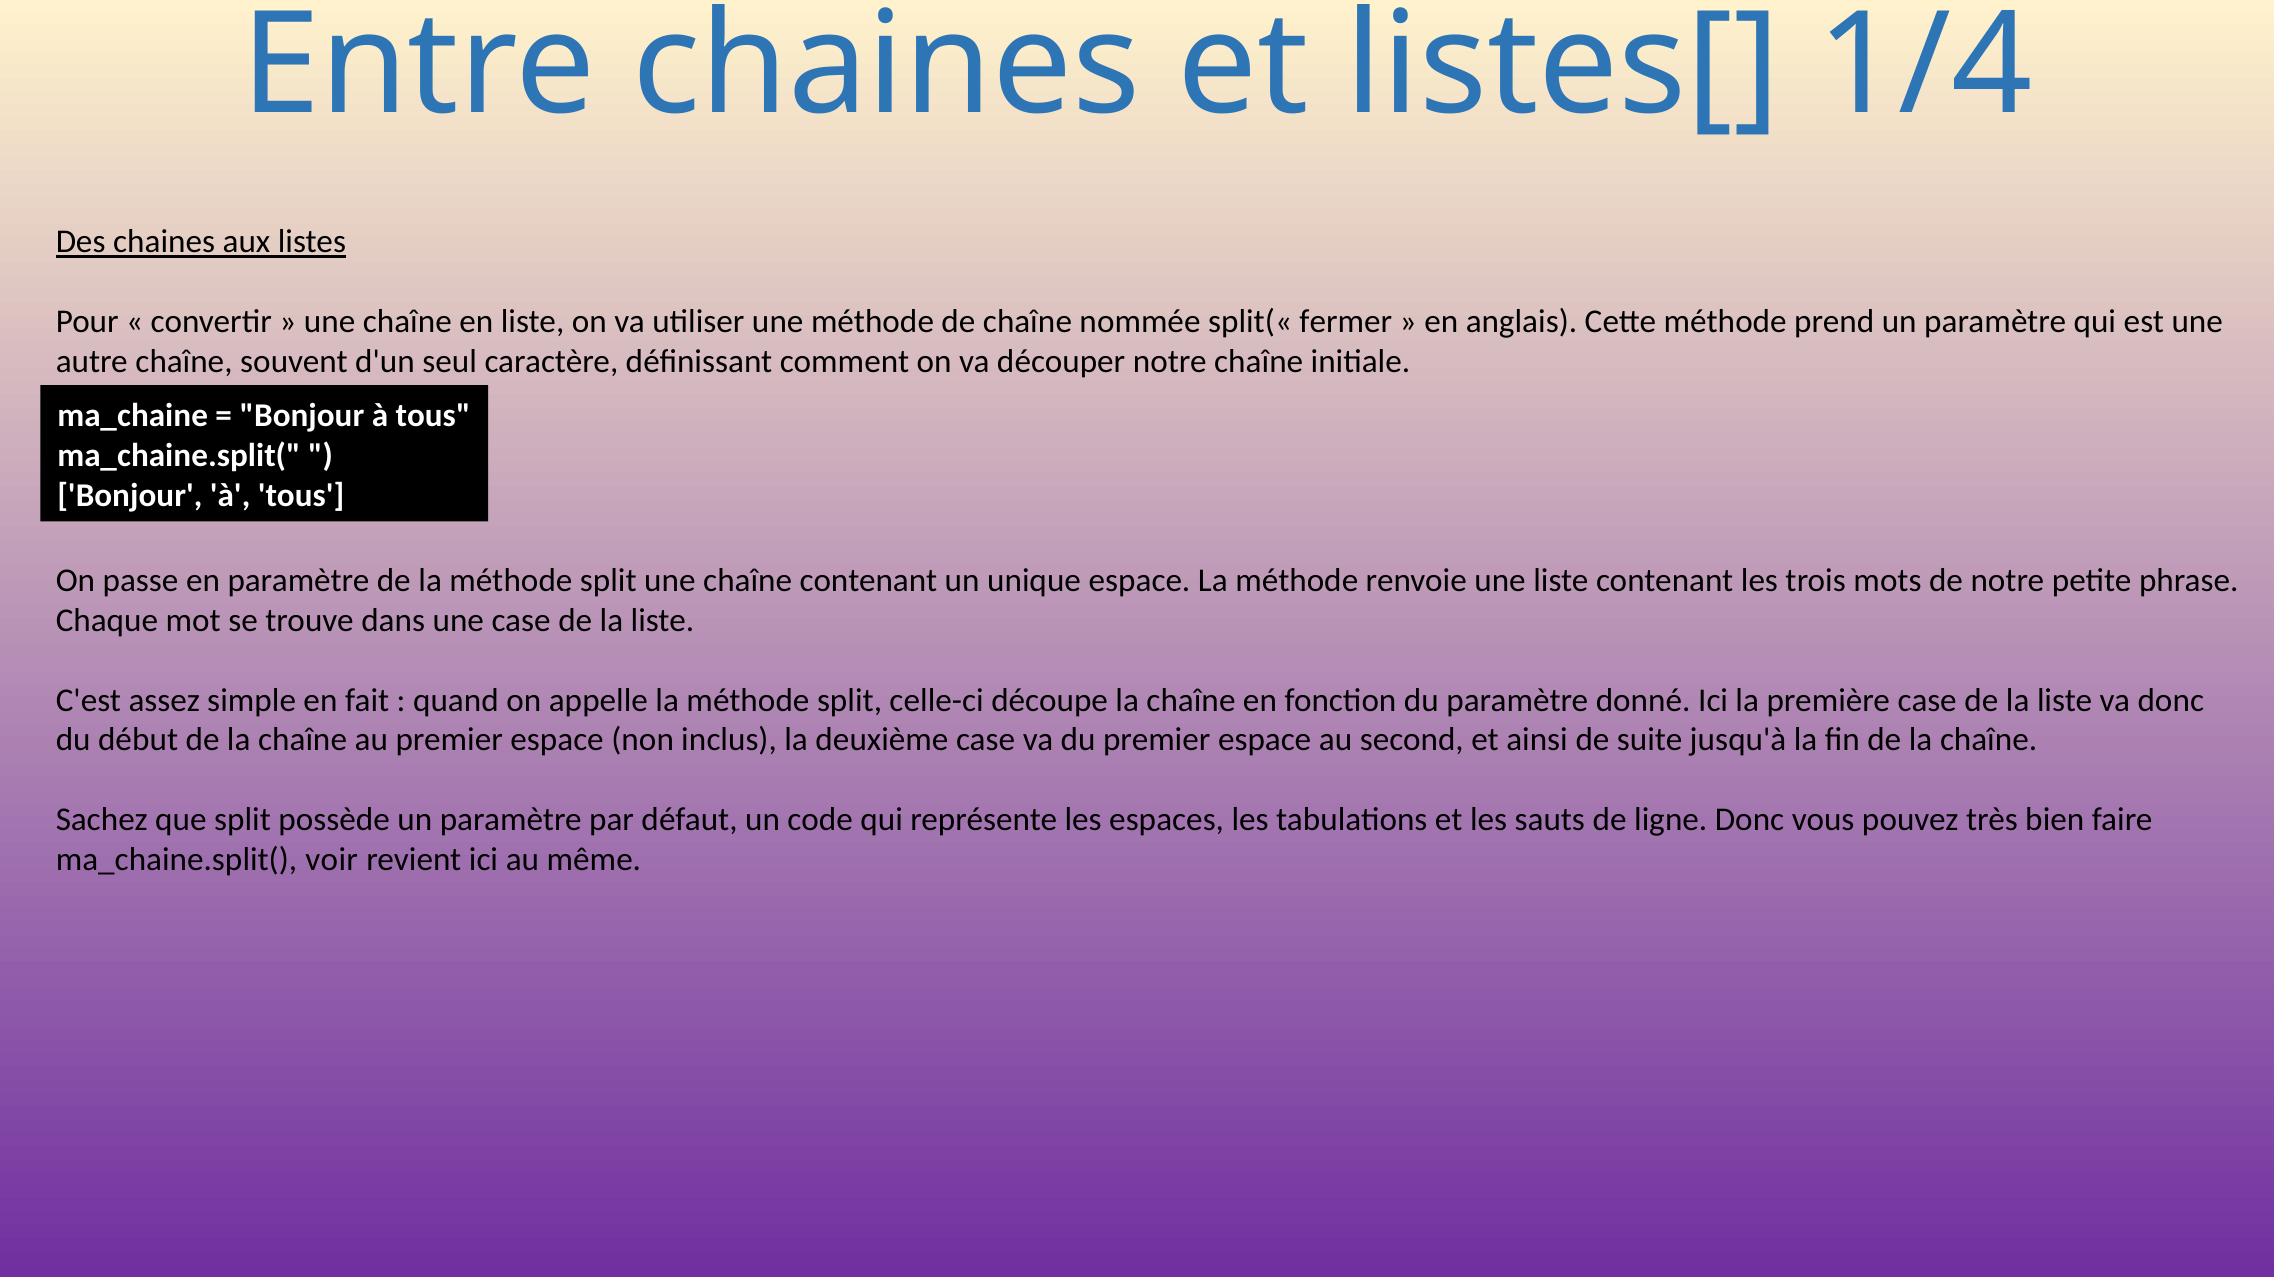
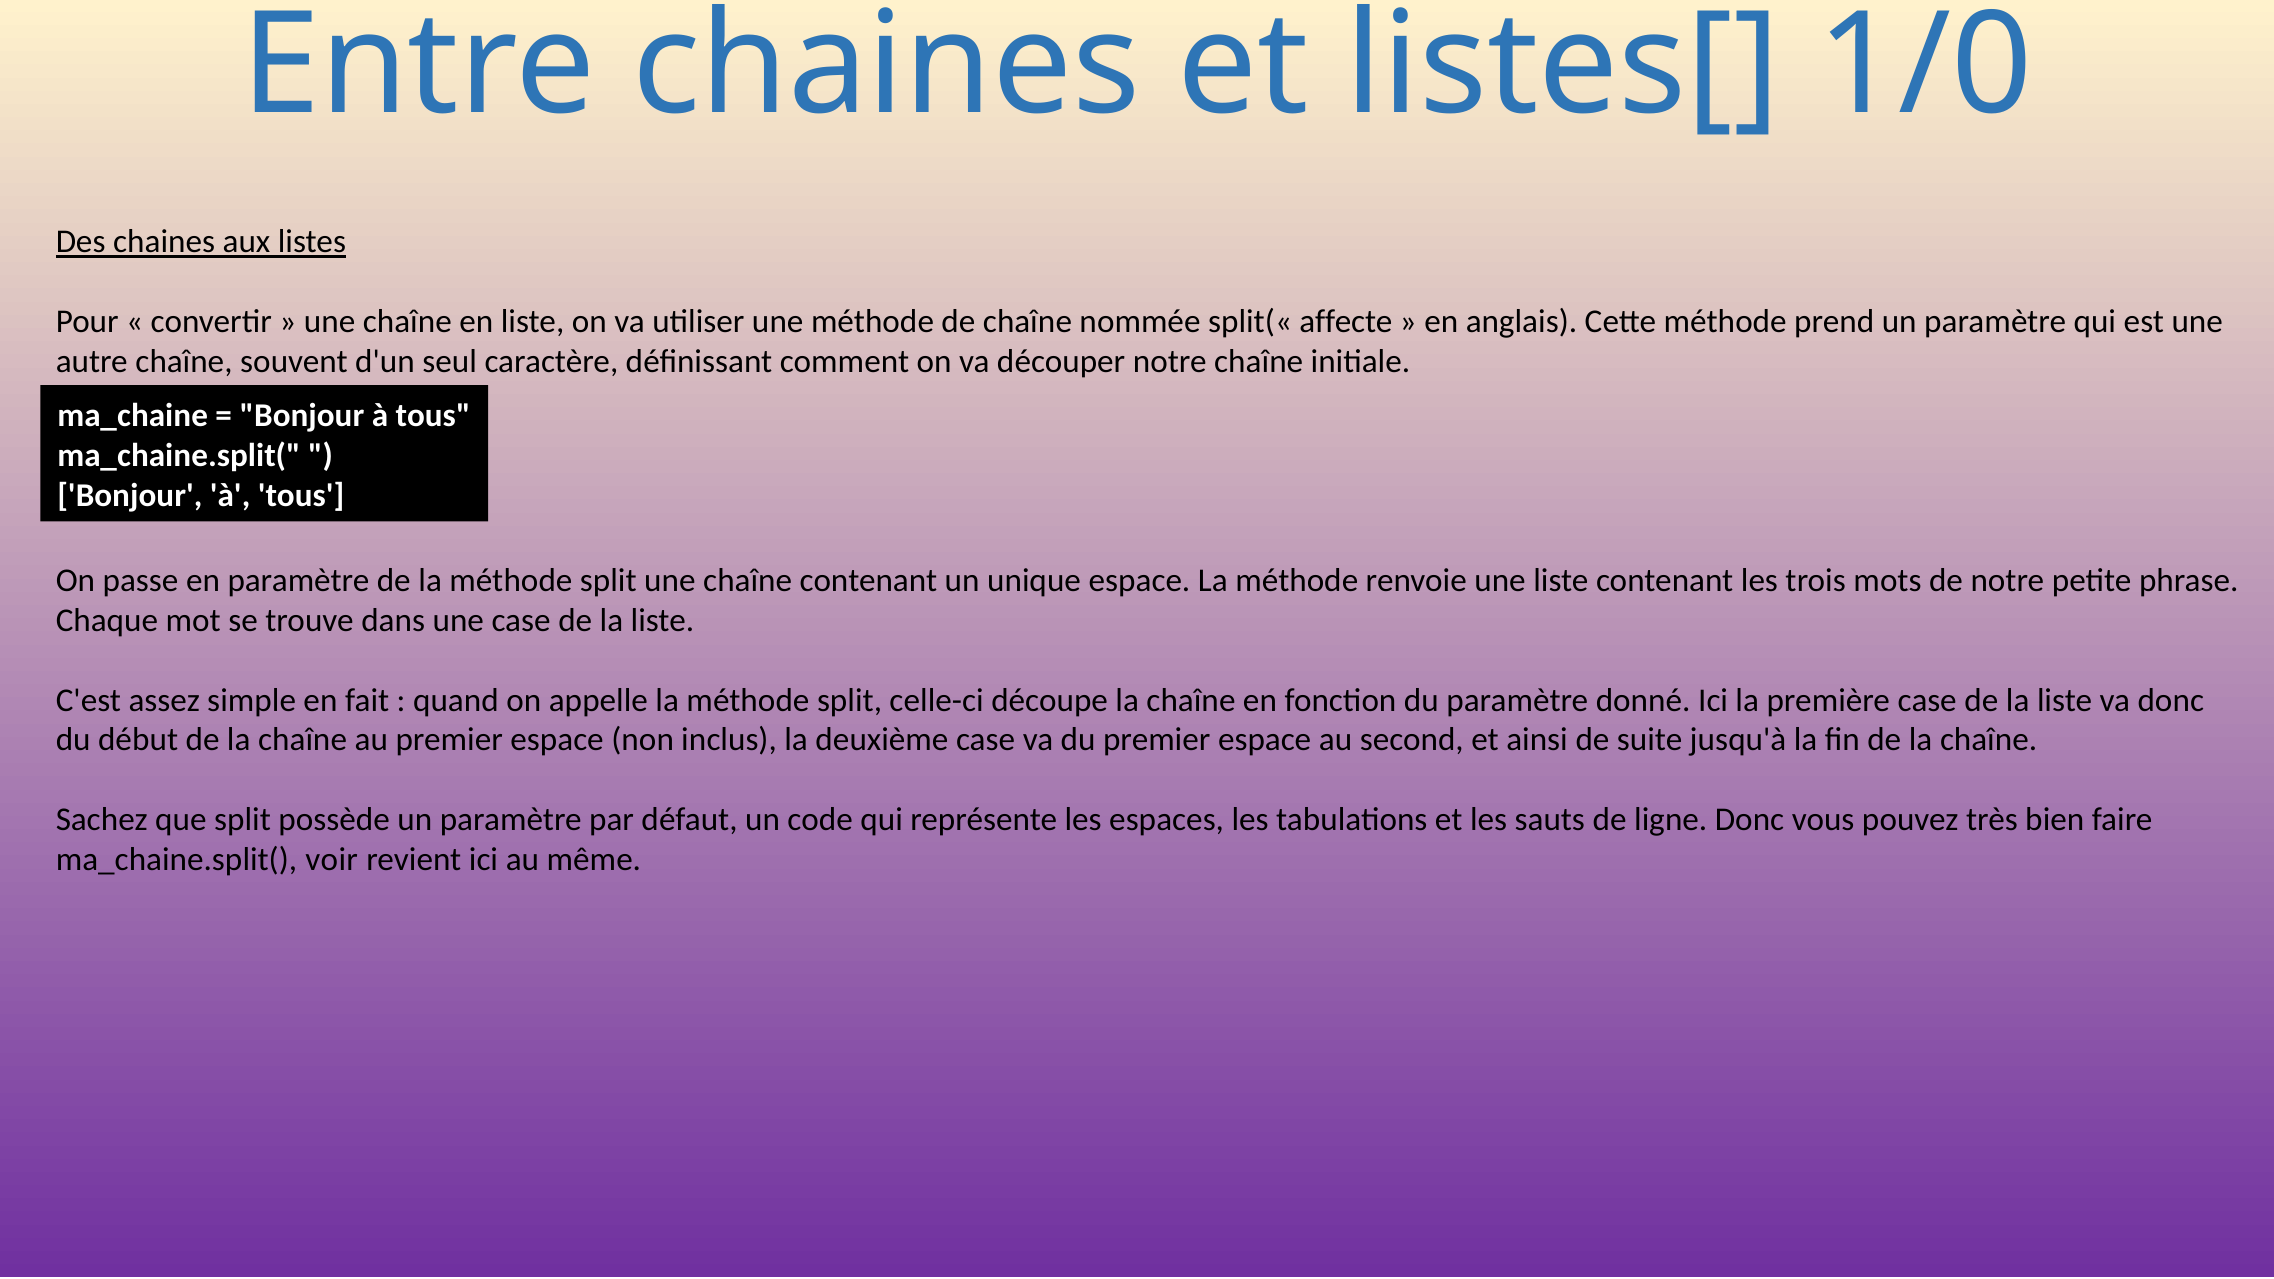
1/4: 1/4 -> 1/0 (1925, 65)
fermer: fermer -> affecte (1346, 321)
